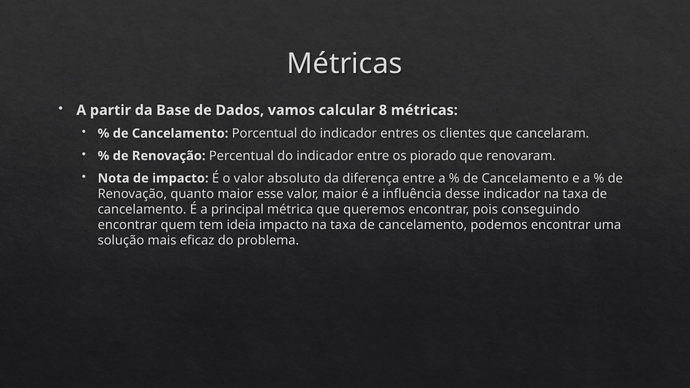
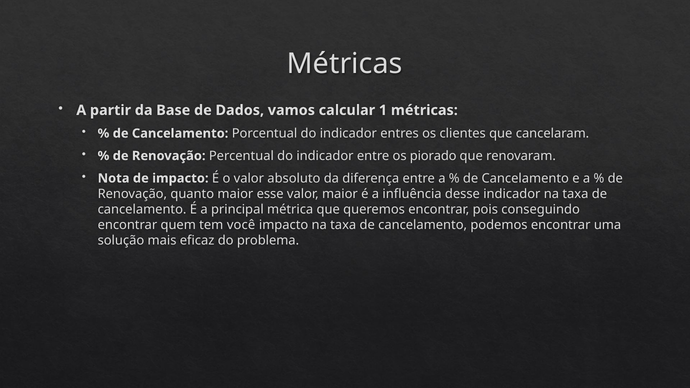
8: 8 -> 1 (383, 110)
ideia: ideia -> você (241, 225)
